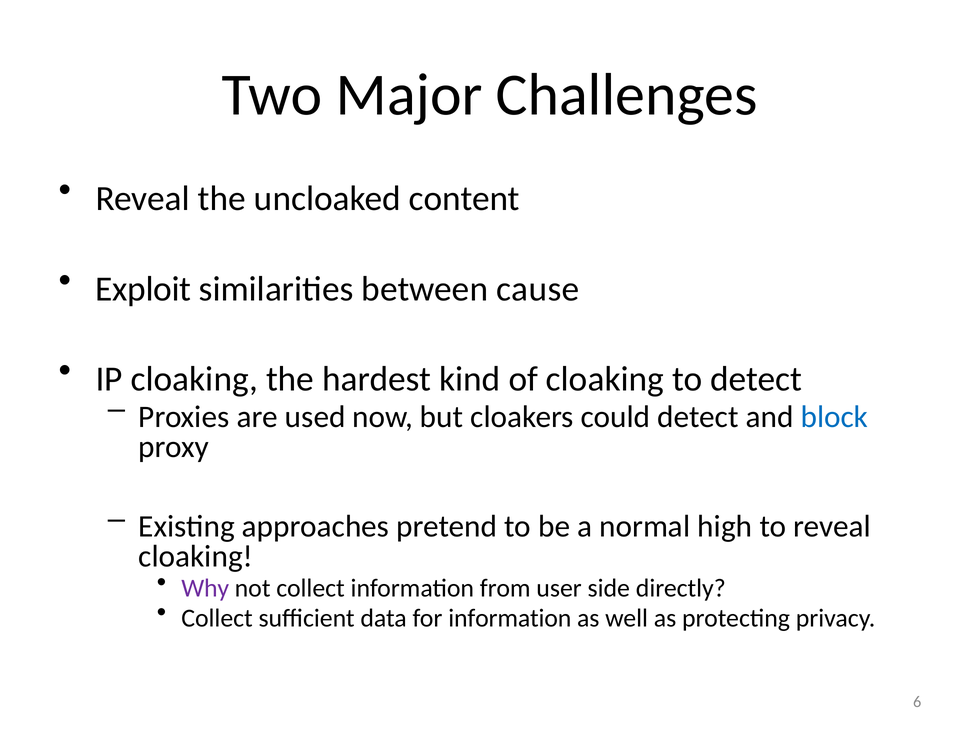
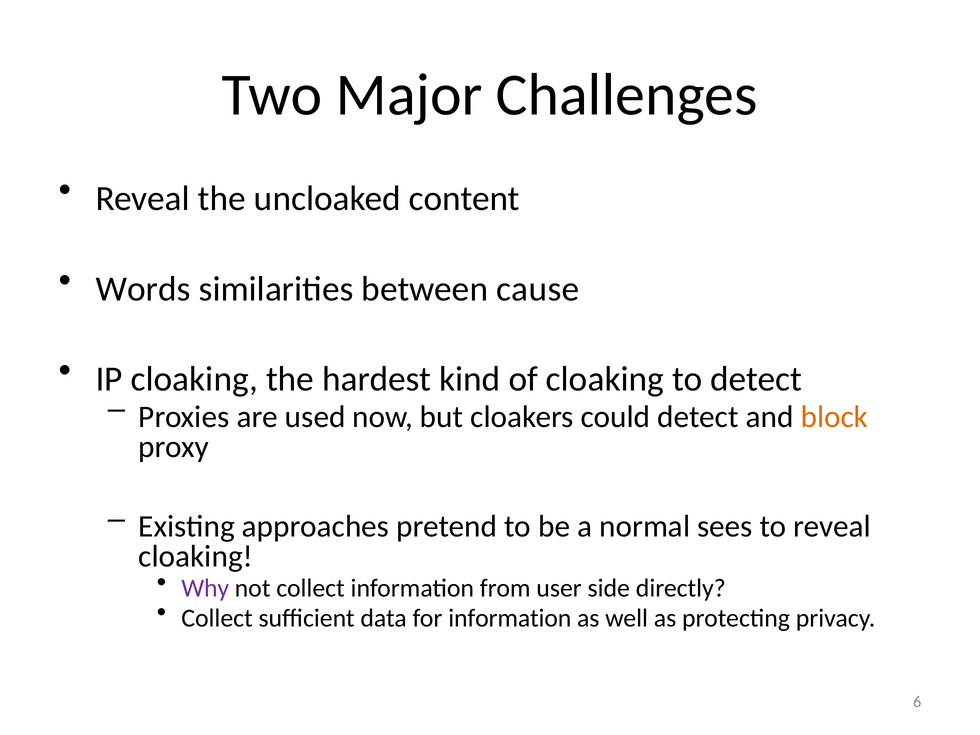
Exploit: Exploit -> Words (143, 289)
block colour: blue -> orange (834, 417)
high: high -> sees (725, 526)
